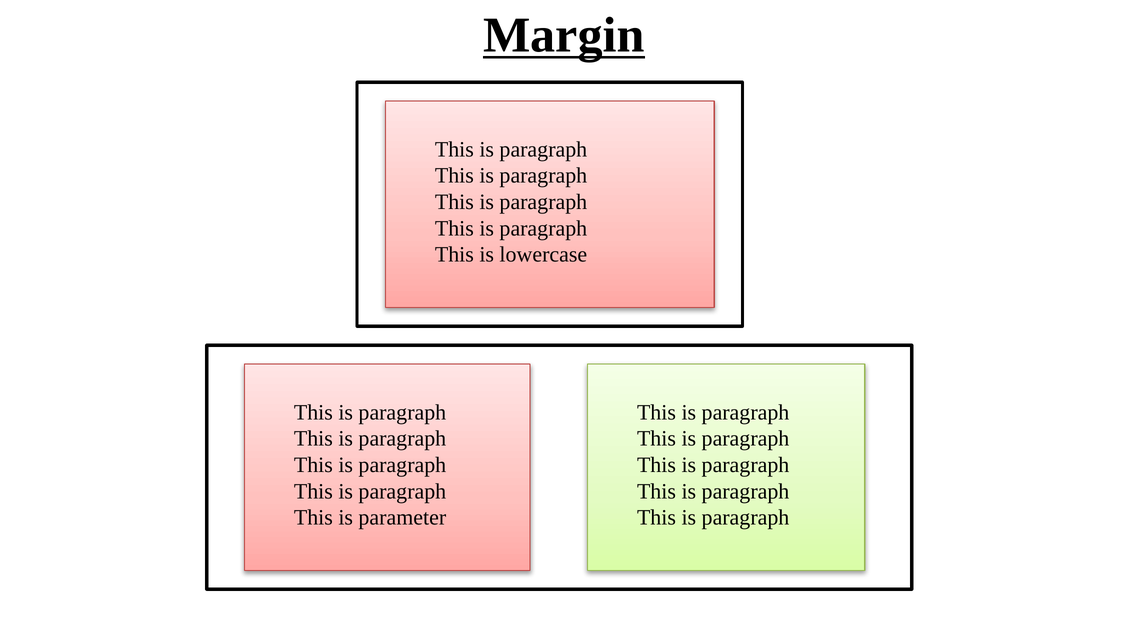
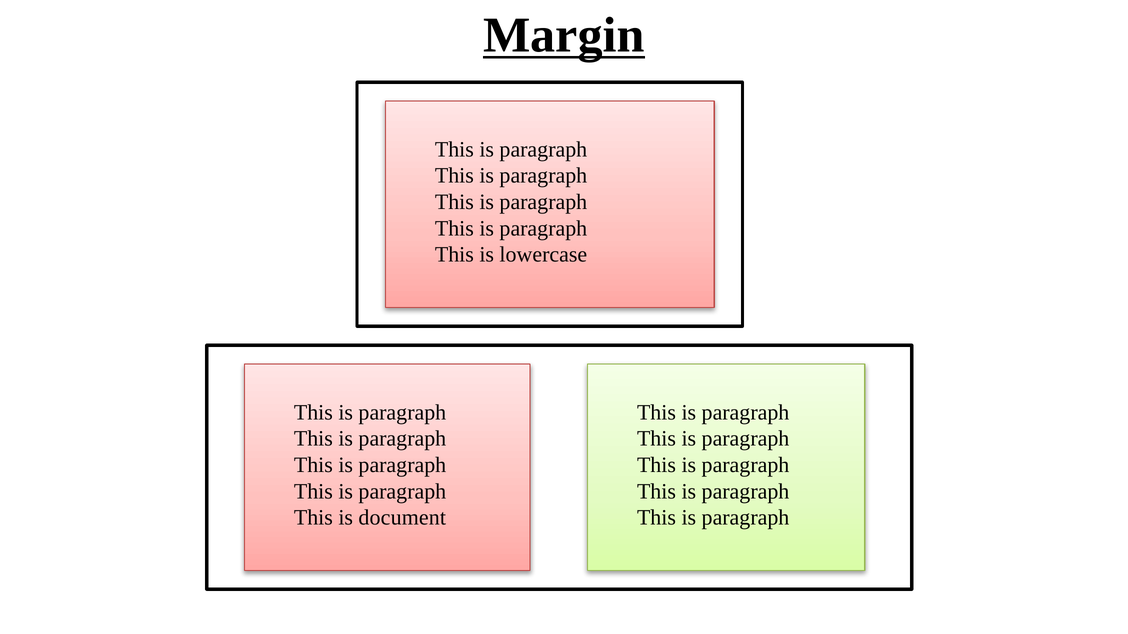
parameter: parameter -> document (402, 518)
